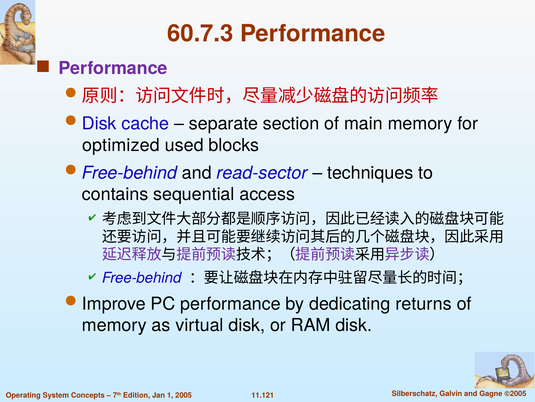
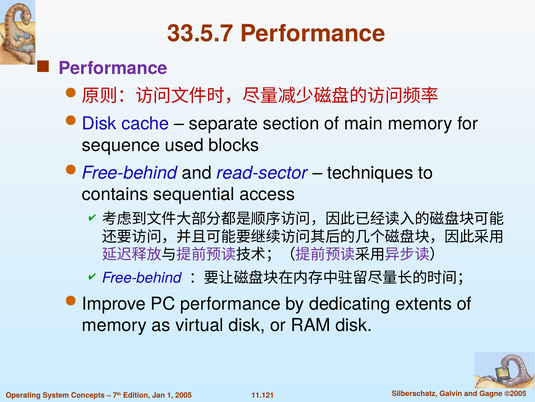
60.7.3: 60.7.3 -> 33.5.7 (200, 34)
optimized: optimized -> sequence (121, 145)
returns: returns -> extents (424, 303)
